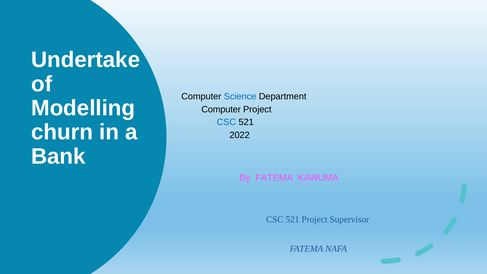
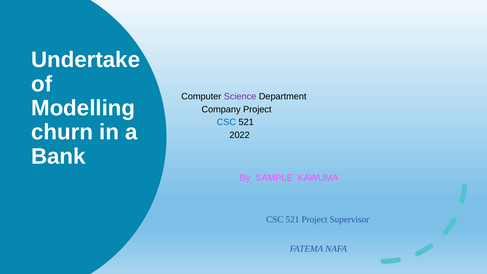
Science colour: blue -> purple (240, 96)
Computer: Computer -> Company (221, 109)
By FATEMA: FATEMA -> SAMPLE (274, 178)
